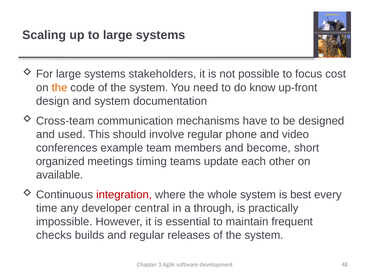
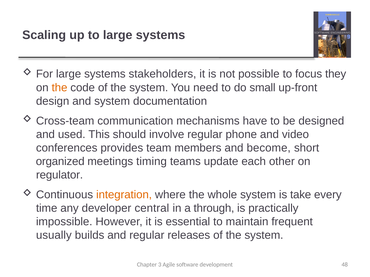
cost: cost -> they (336, 74)
know: know -> small (263, 88)
example: example -> provides (122, 148)
available: available -> regulator (60, 175)
integration colour: red -> orange (124, 195)
best: best -> take (301, 195)
checks: checks -> usually (54, 236)
